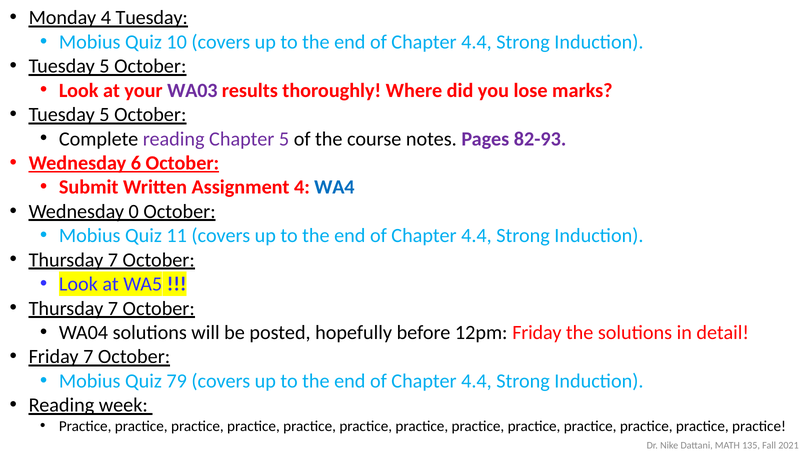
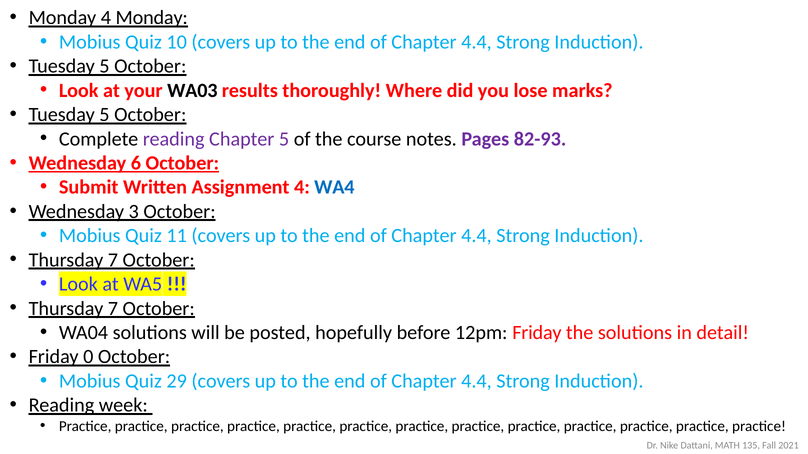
4 Tuesday: Tuesday -> Monday (152, 18)
WA03 colour: purple -> black (192, 91)
0: 0 -> 3 (134, 212)
Friday 7: 7 -> 0 (88, 357)
79: 79 -> 29 (177, 381)
